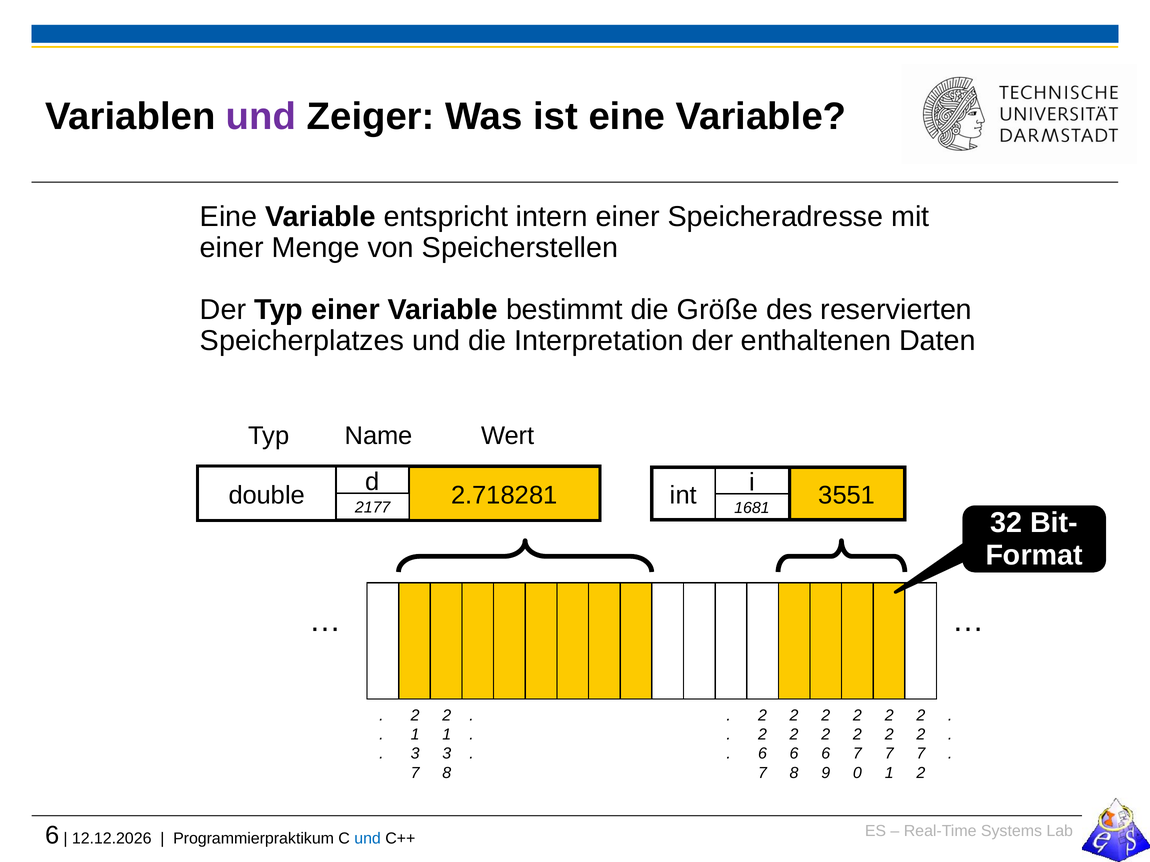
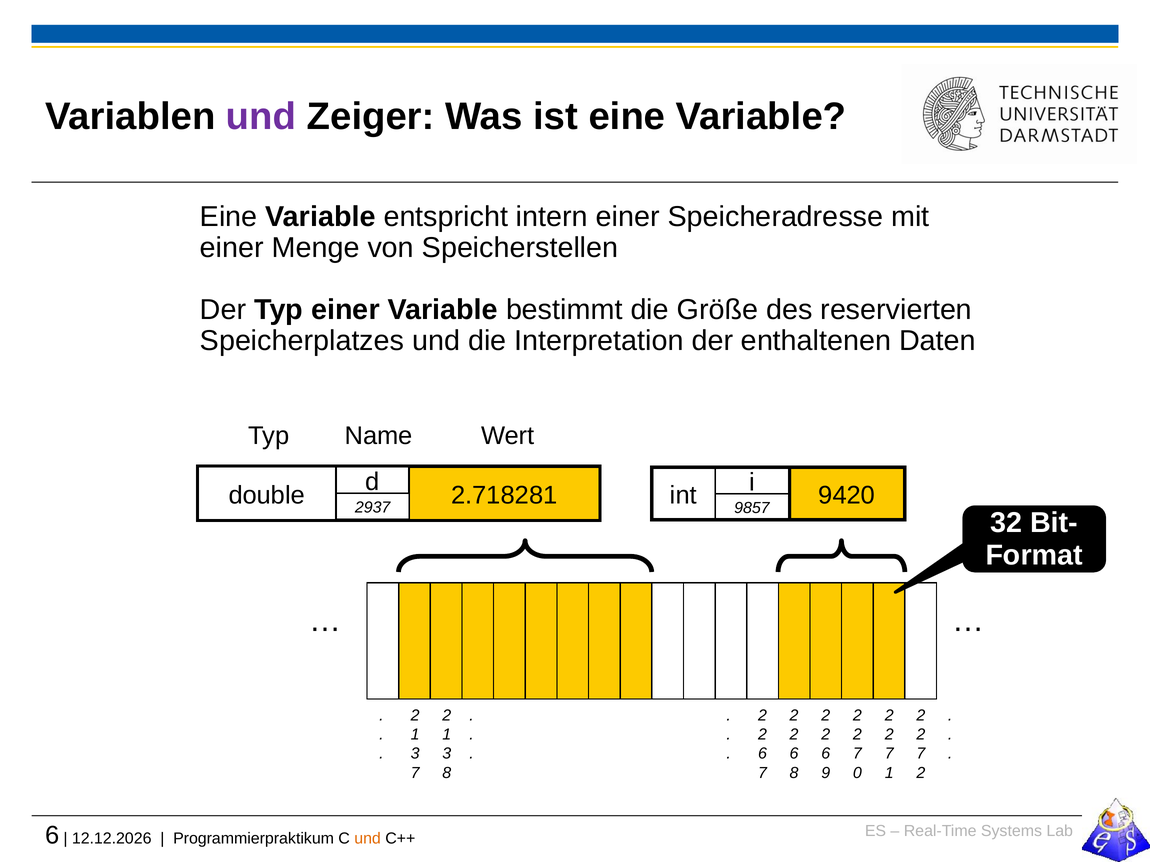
3551: 3551 -> 9420 (847, 495)
2177: 2177 -> 2937 (373, 508)
1681: 1681 -> 9857 (752, 508)
und colour: blue -> orange (368, 839)
